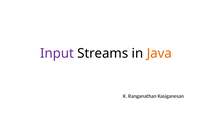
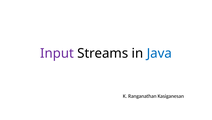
Java colour: orange -> blue (159, 53)
